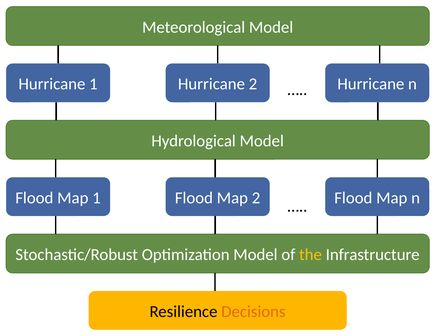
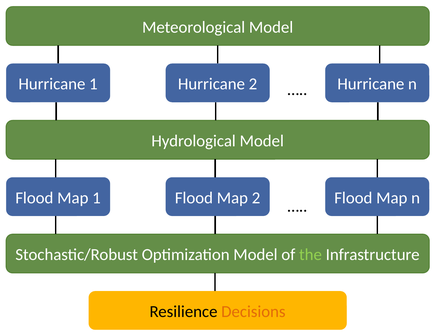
the colour: yellow -> light green (310, 255)
